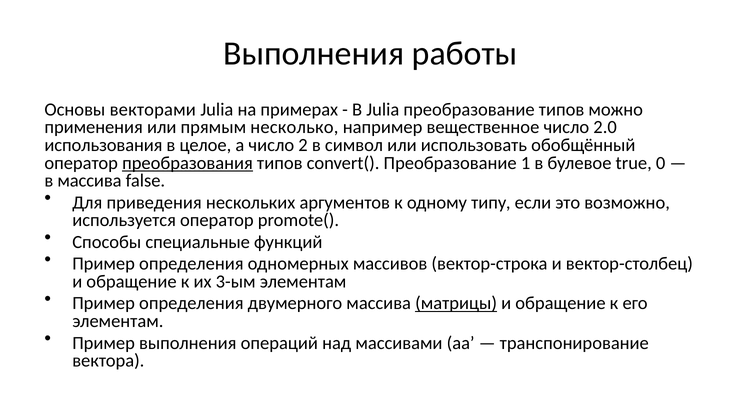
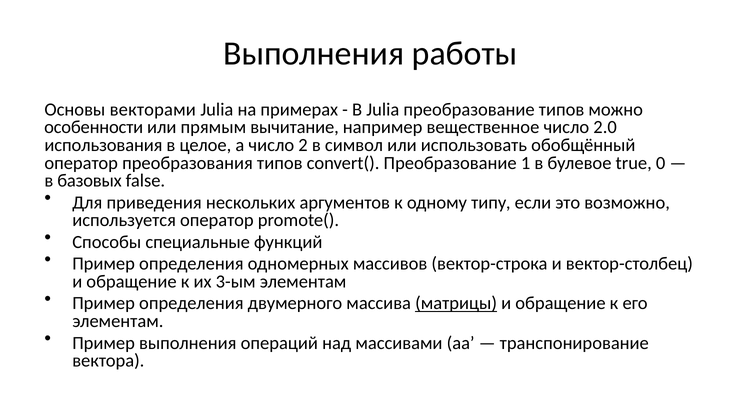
применения: применения -> особенности (94, 127)
несколько: несколько -> вычитание (295, 127)
преобразования underline: present -> none (188, 163)
в массива: массива -> базовых (90, 181)
